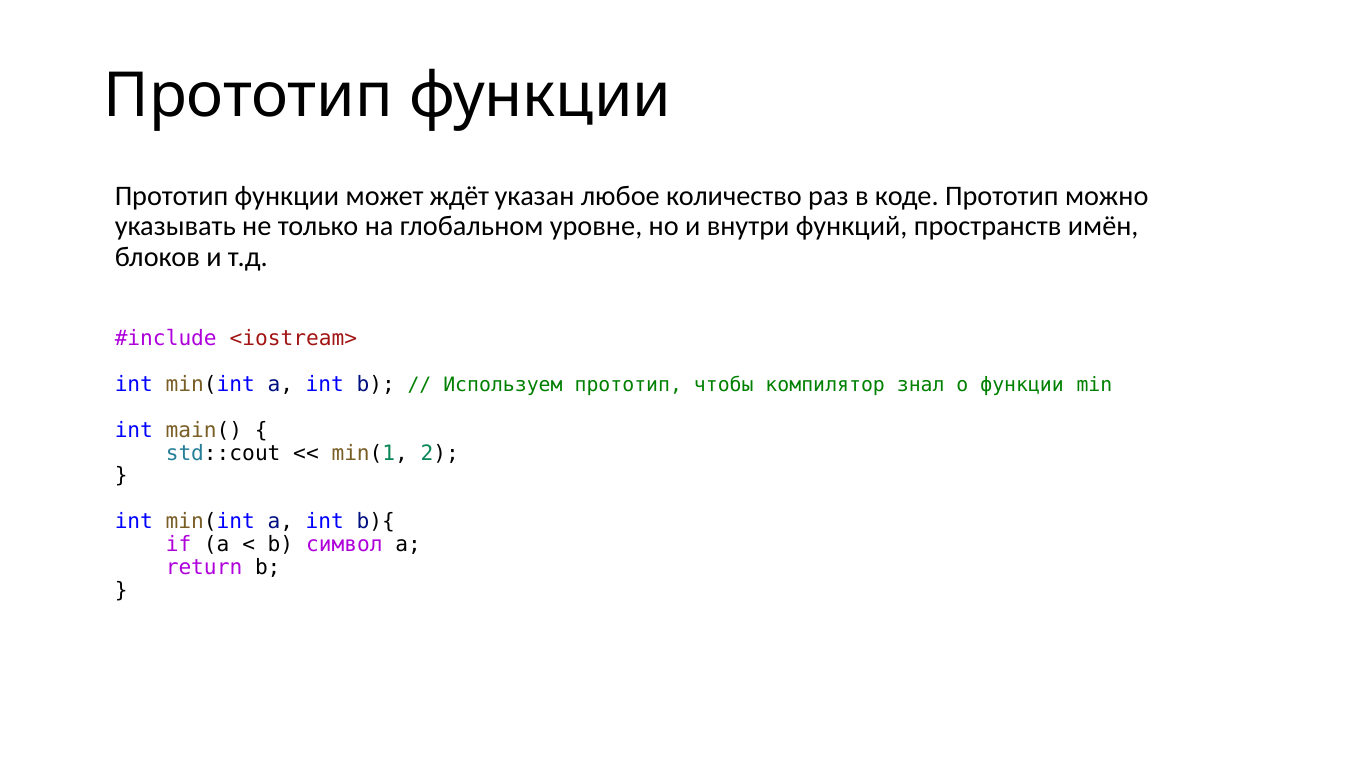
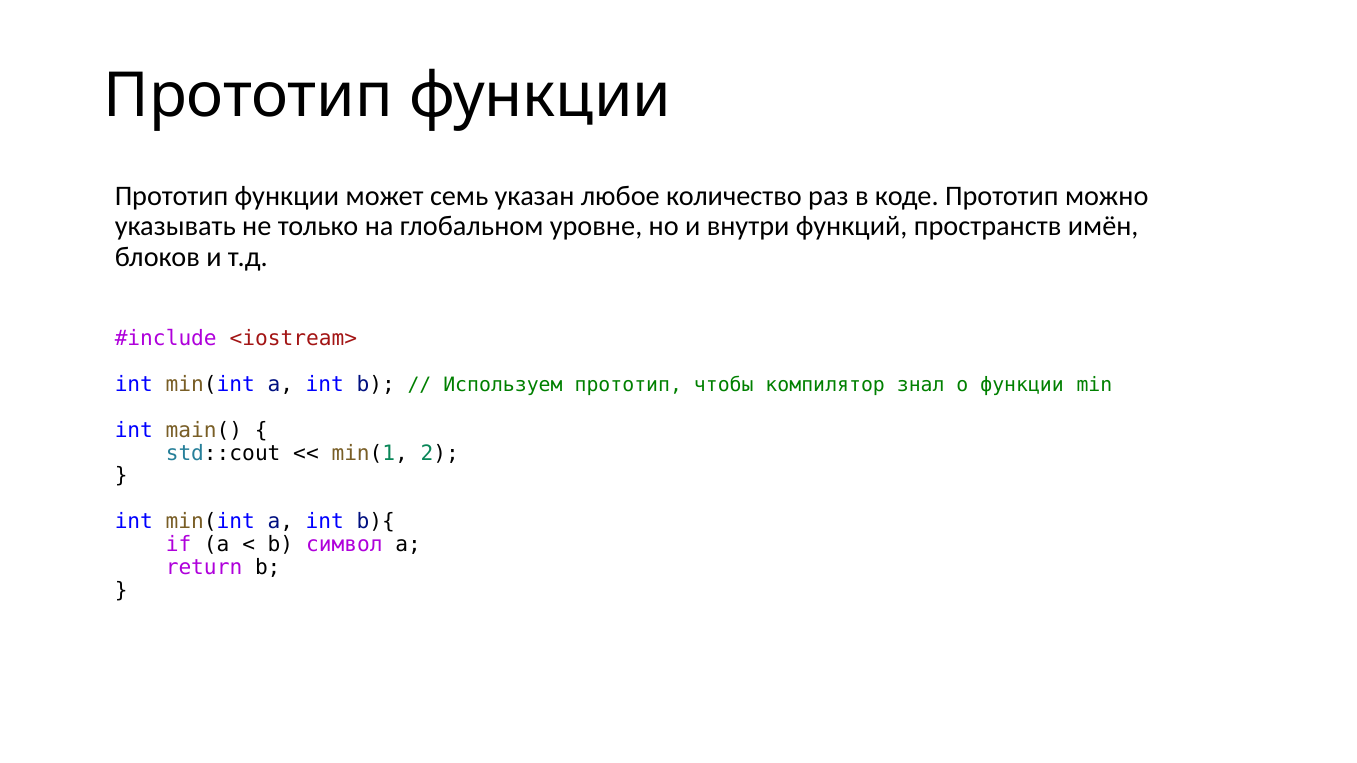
ждёт: ждёт -> семь (459, 196)
